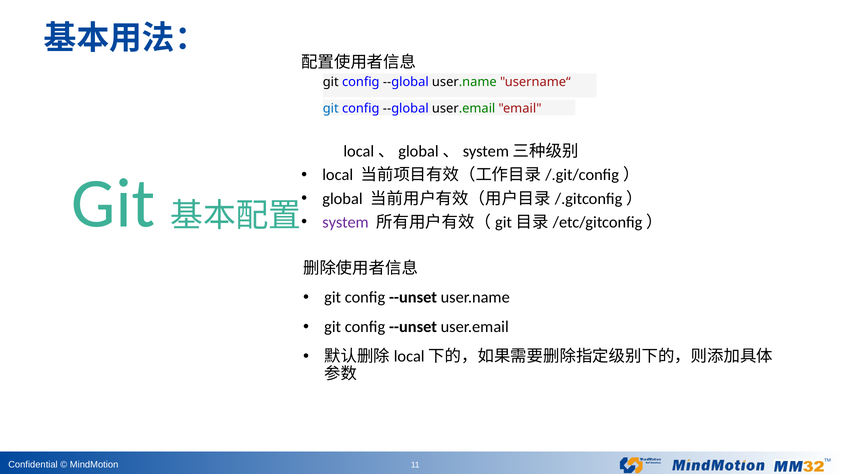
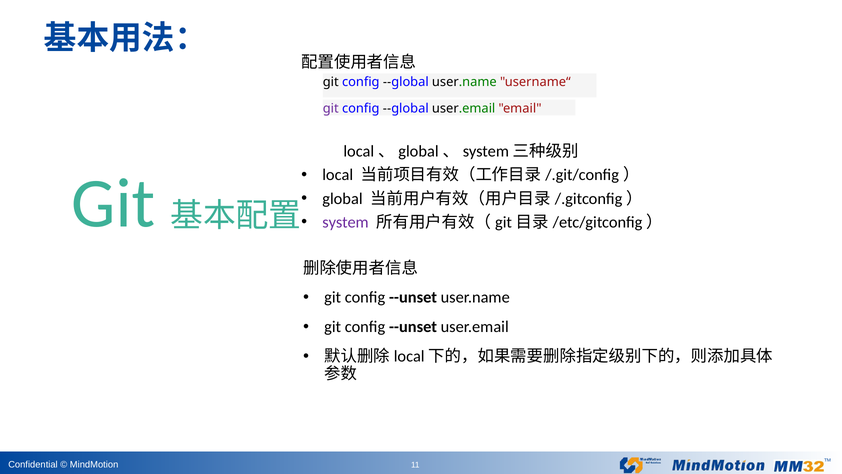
git colour: blue -> purple (331, 108)
